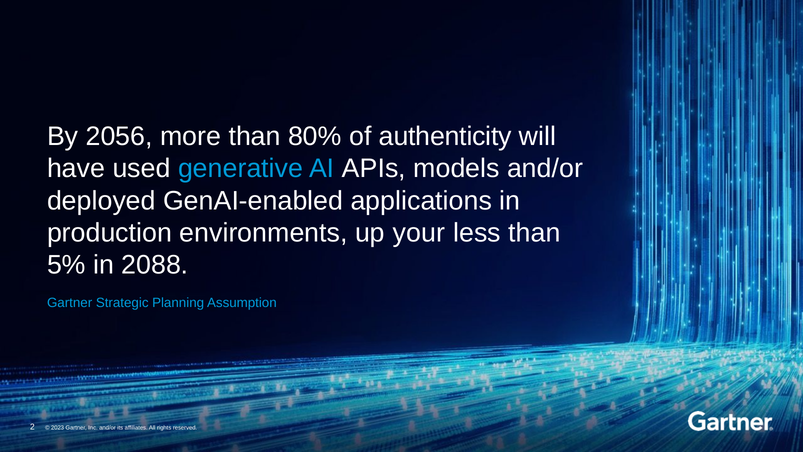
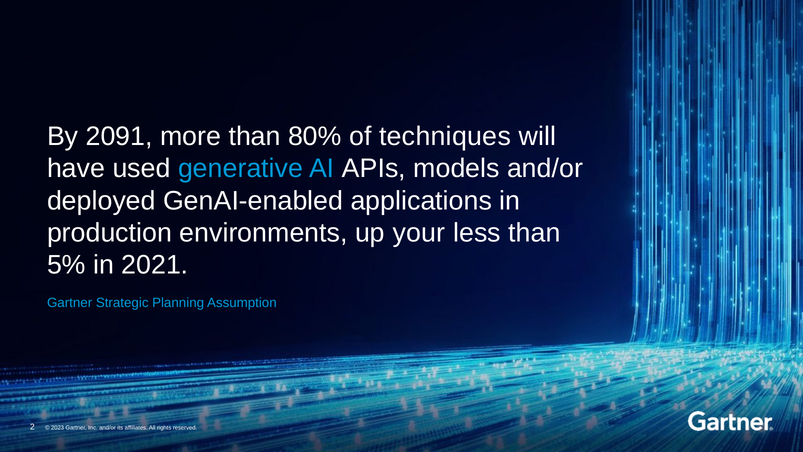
2056: 2056 -> 2091 (119, 136)
authenticity: authenticity -> techniques (445, 136)
2088: 2088 -> 2021 (155, 265)
